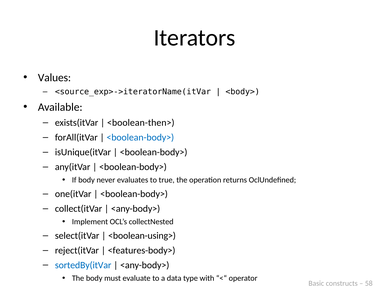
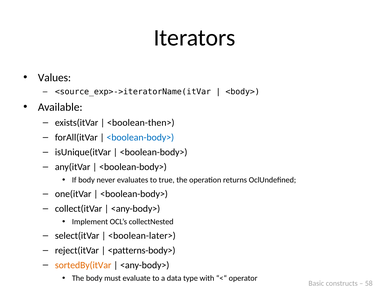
<boolean-using>: <boolean-using> -> <boolean-later> (142, 235)
<features-body>: <features-body> -> <patterns-body> (142, 250)
sortedBy(itVar colour: blue -> orange (83, 265)
